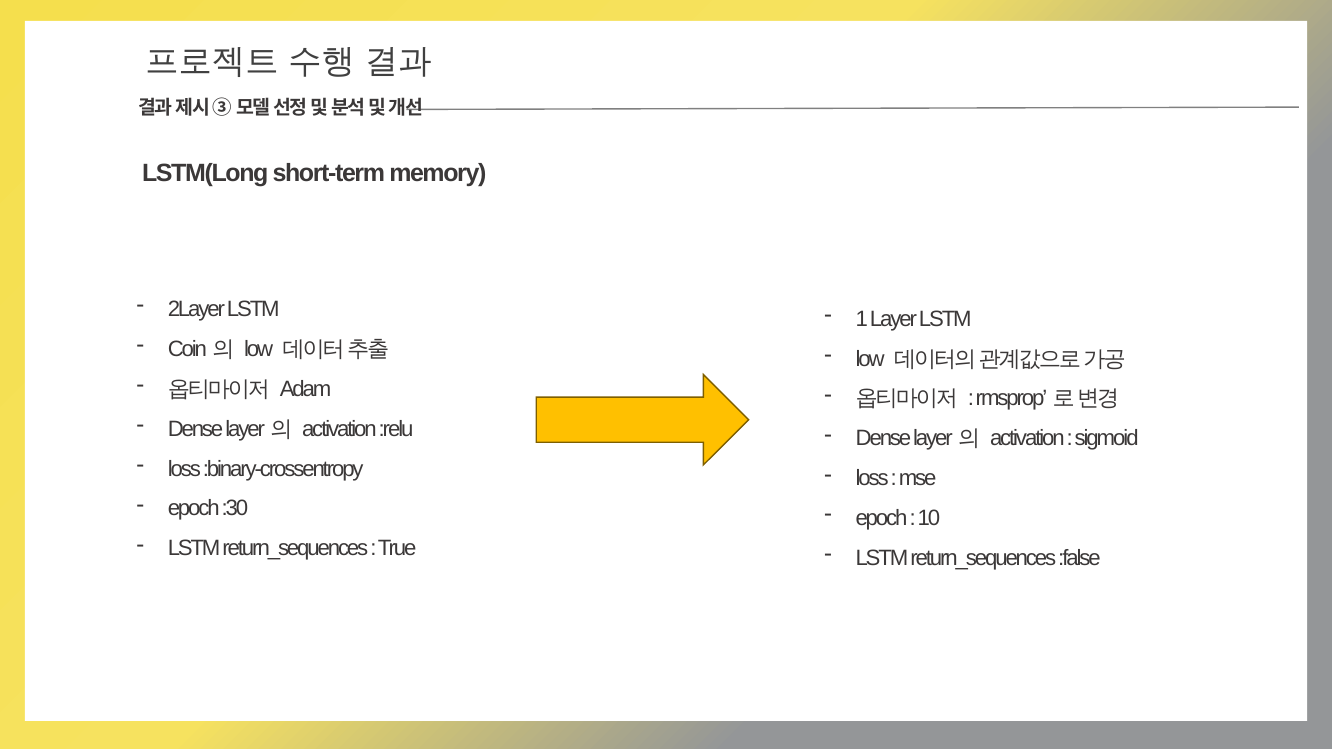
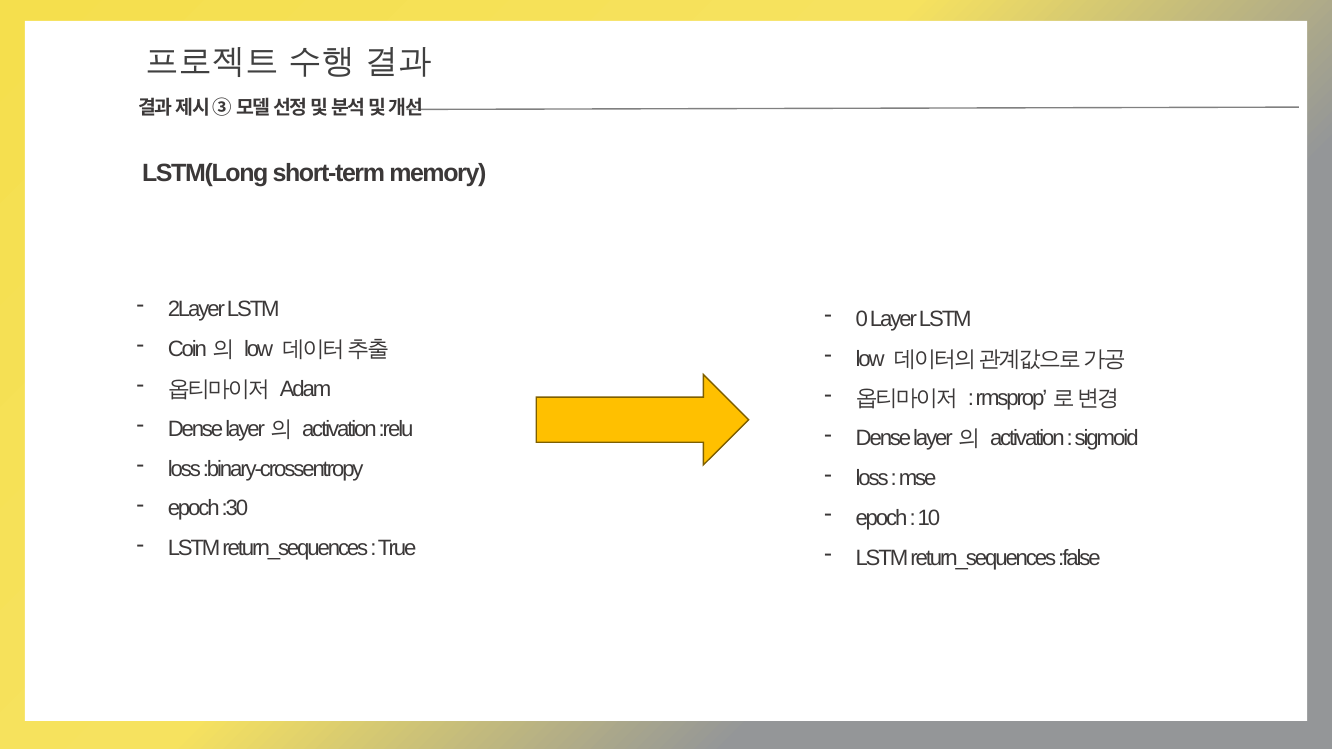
1: 1 -> 0 (862, 319)
